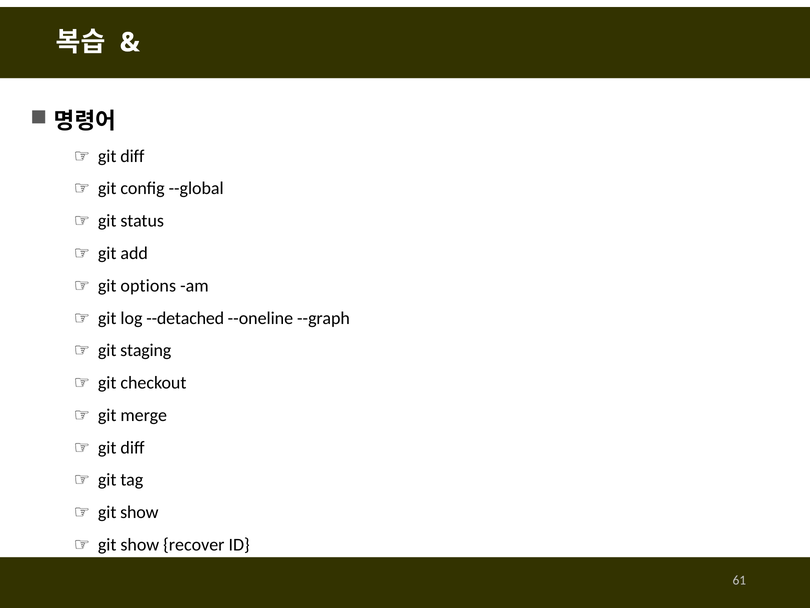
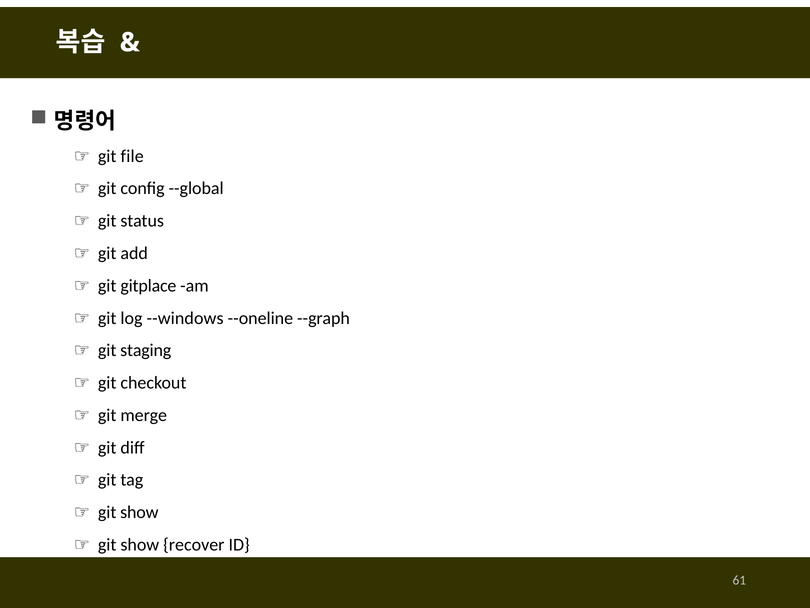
diff: diff -> file (132, 156)
options: options -> gitplace (148, 285)
--detached: --detached -> --windows (185, 318)
